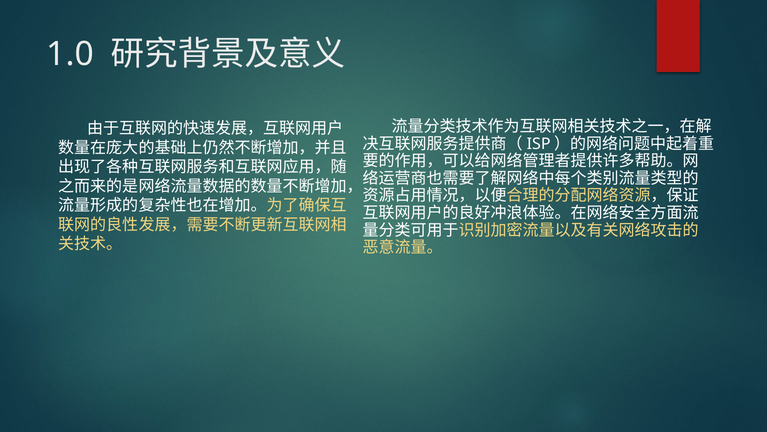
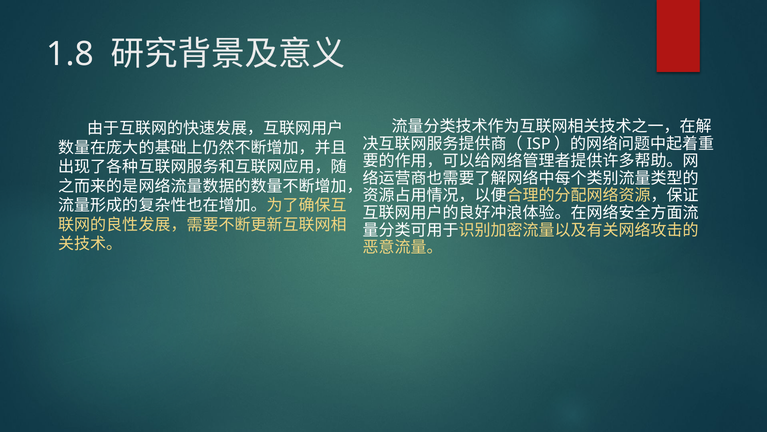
1.0: 1.0 -> 1.8 (70, 54)
